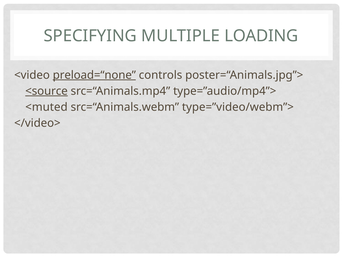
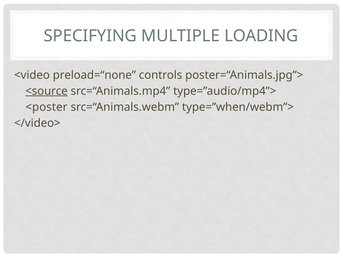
preload=“none underline: present -> none (94, 75)
<muted: <muted -> <poster (46, 107)
type=”video/webm”>: type=”video/webm”> -> type=”when/webm”> (238, 107)
